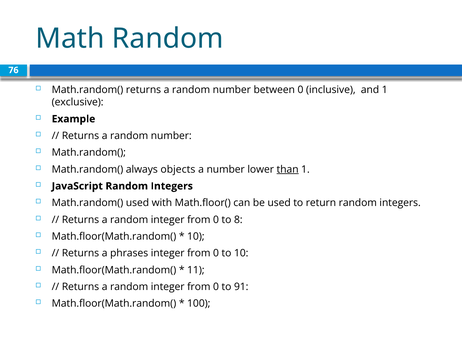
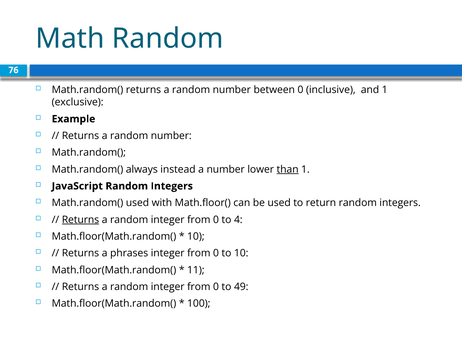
objects: objects -> instead (178, 170)
Returns underline: none -> present (80, 220)
8: 8 -> 4 (238, 220)
91: 91 -> 49 (241, 287)
